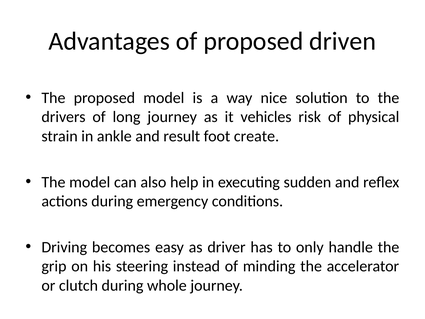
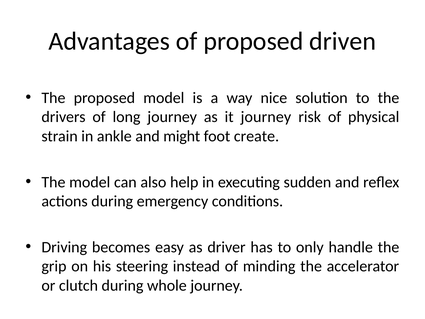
it vehicles: vehicles -> journey (266, 117)
result: result -> might (182, 136)
